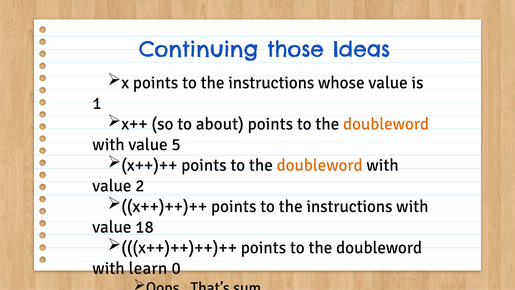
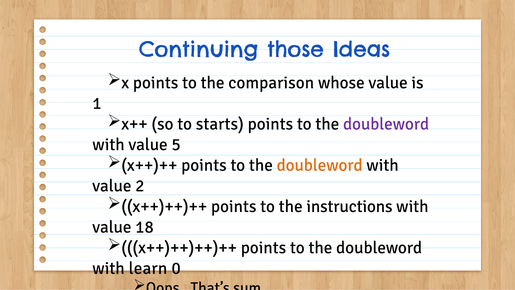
instructions: instructions -> comparison (271, 83)
about: about -> starts (220, 124)
doubleword colour: orange -> purple (386, 124)
